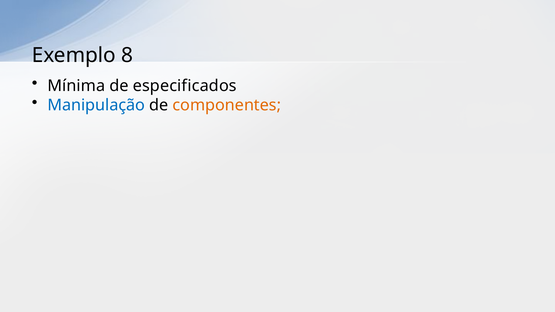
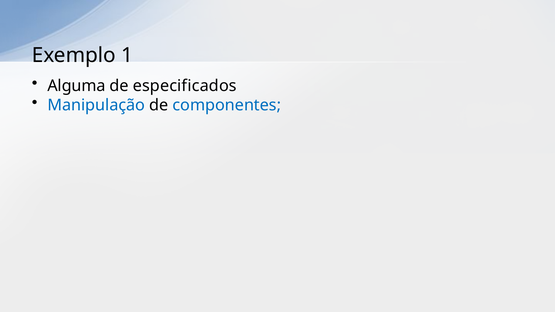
8: 8 -> 1 (127, 55)
Mínima: Mínima -> Alguma (76, 86)
componentes colour: orange -> blue (227, 105)
